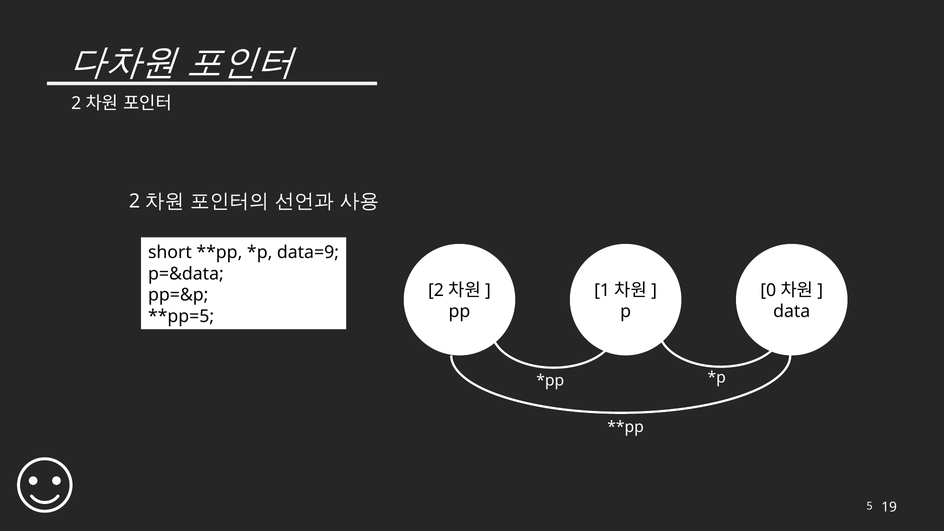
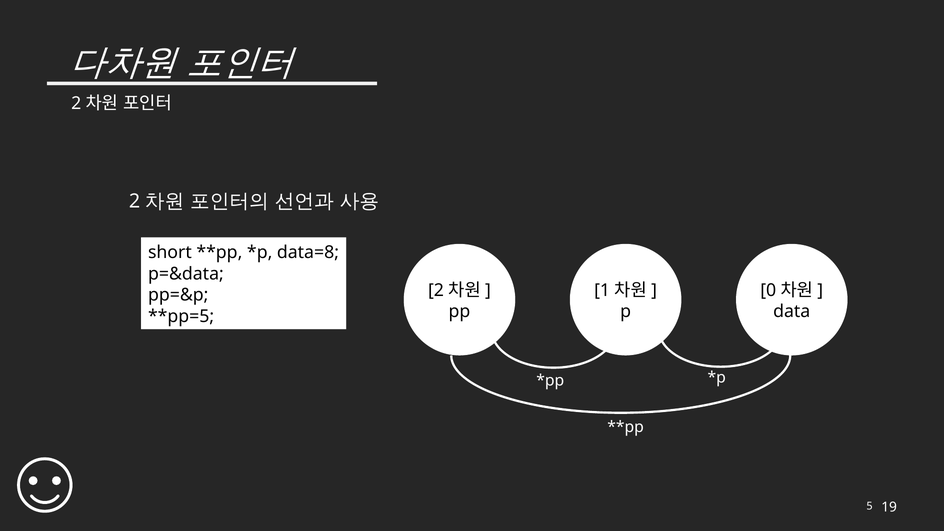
data=9: data=9 -> data=8 (308, 253)
